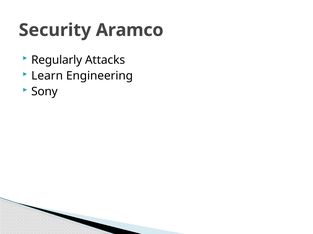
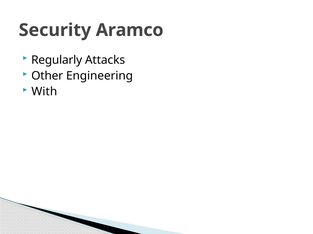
Learn: Learn -> Other (47, 76)
Sony: Sony -> With (44, 92)
